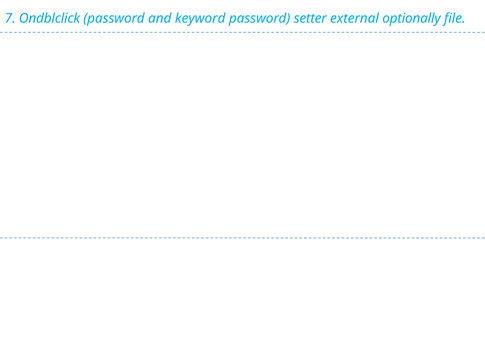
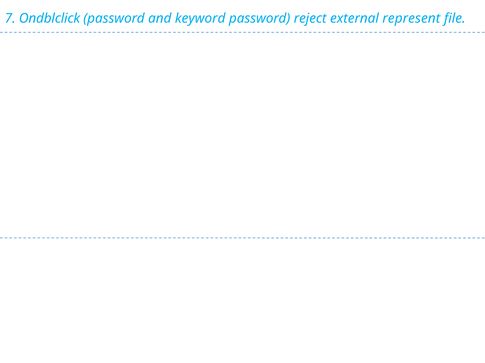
setter: setter -> reject (310, 18)
optionally: optionally -> represent (411, 18)
